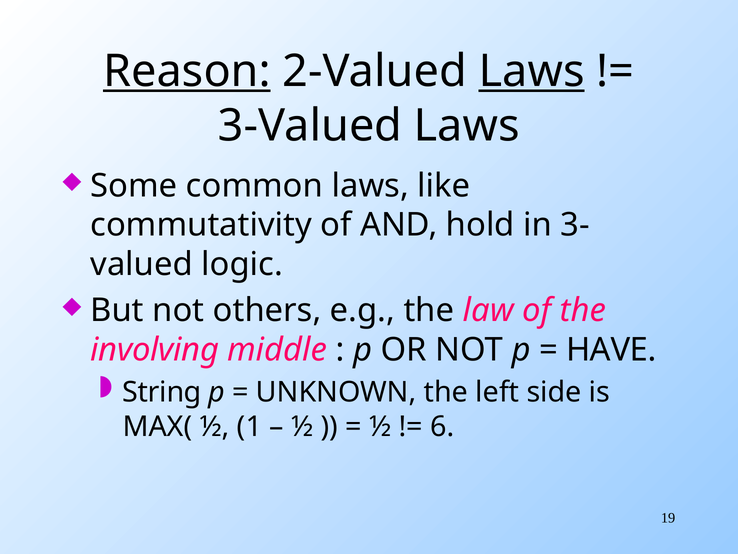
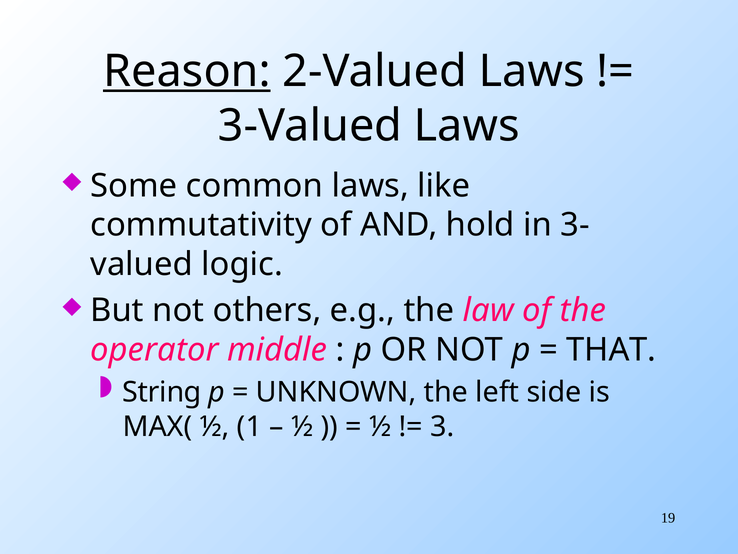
Laws underline: present -> none (532, 71)
involving: involving -> operator (155, 350)
HAVE: HAVE -> THAT (611, 350)
6: 6 -> 3 (442, 426)
